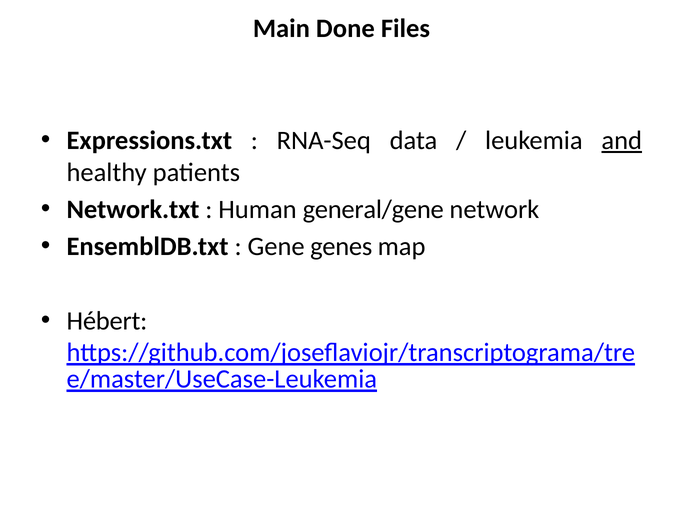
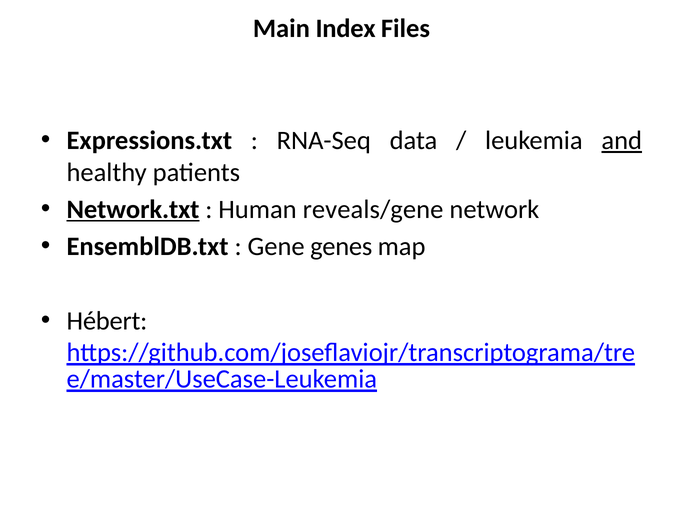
Done: Done -> Index (346, 29)
Network.txt underline: none -> present (133, 210)
general/gene: general/gene -> reveals/gene (373, 210)
